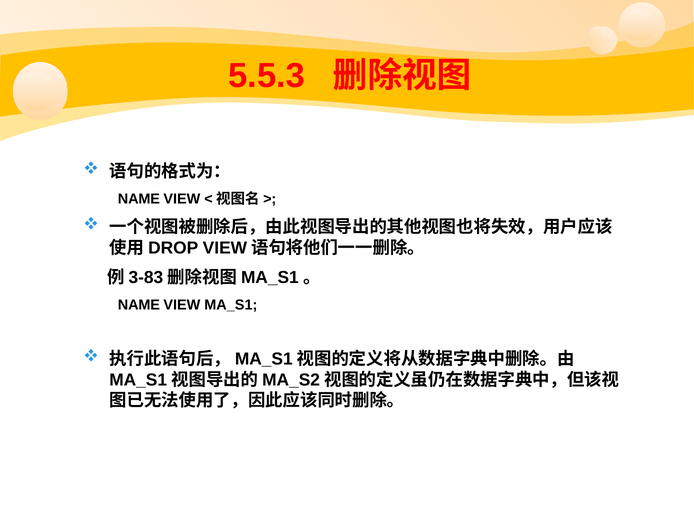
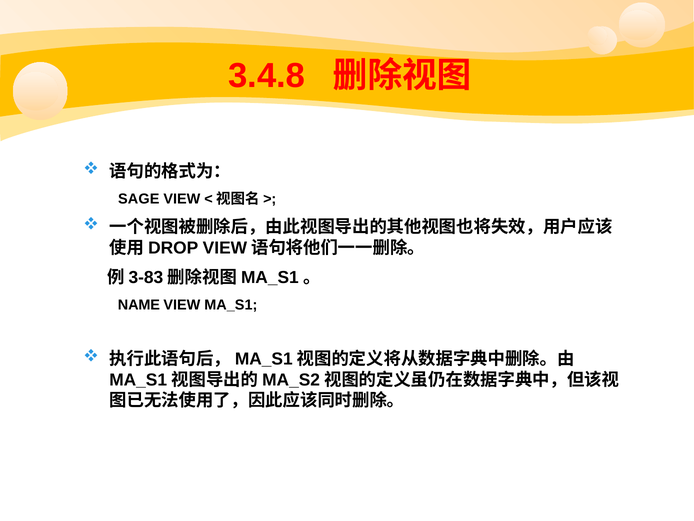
5.5.3: 5.5.3 -> 3.4.8 (267, 76)
NAME: NAME -> SAGE (139, 199)
